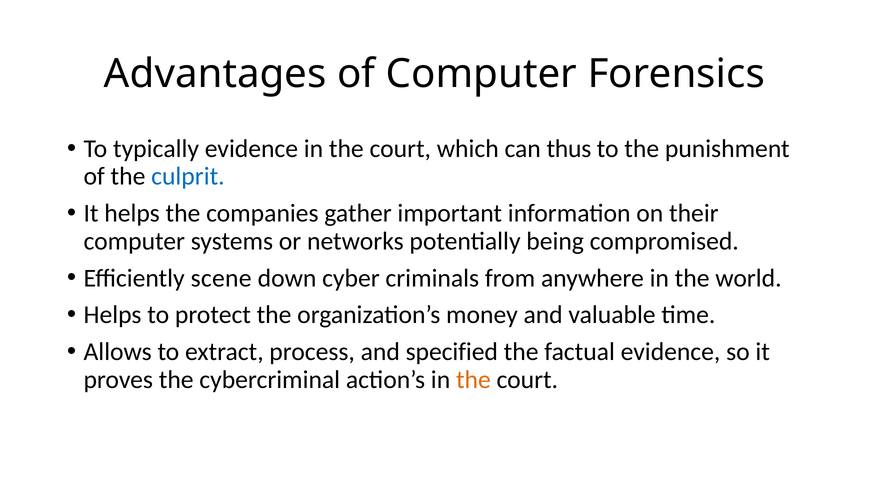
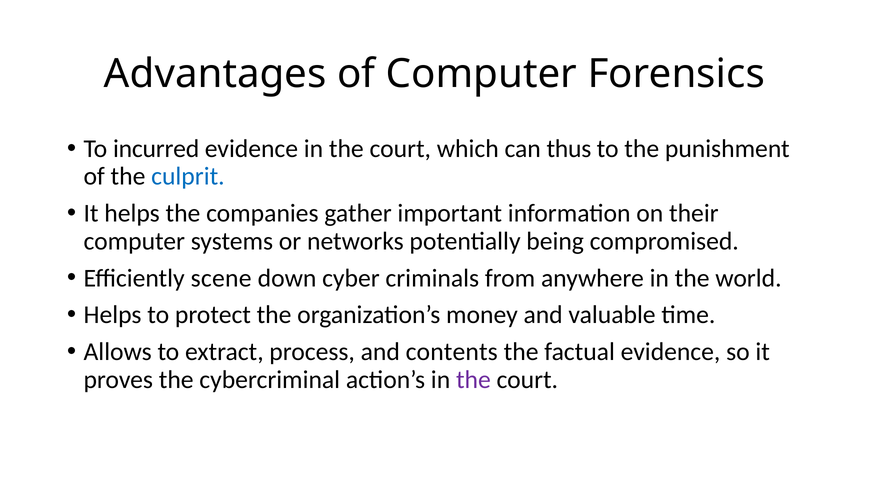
typically: typically -> incurred (156, 149)
specified: specified -> contents (452, 352)
the colour: orange -> purple (473, 380)
